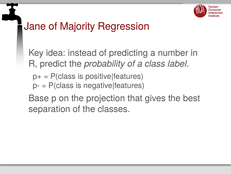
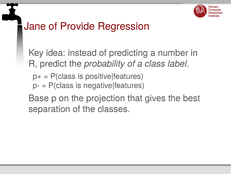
Majority: Majority -> Provide (77, 26)
